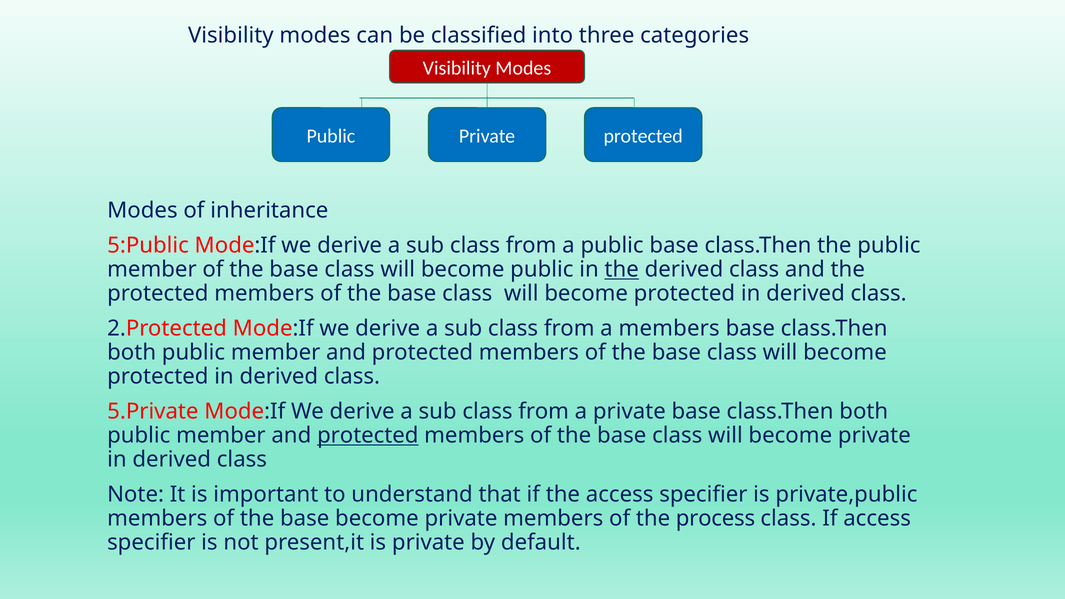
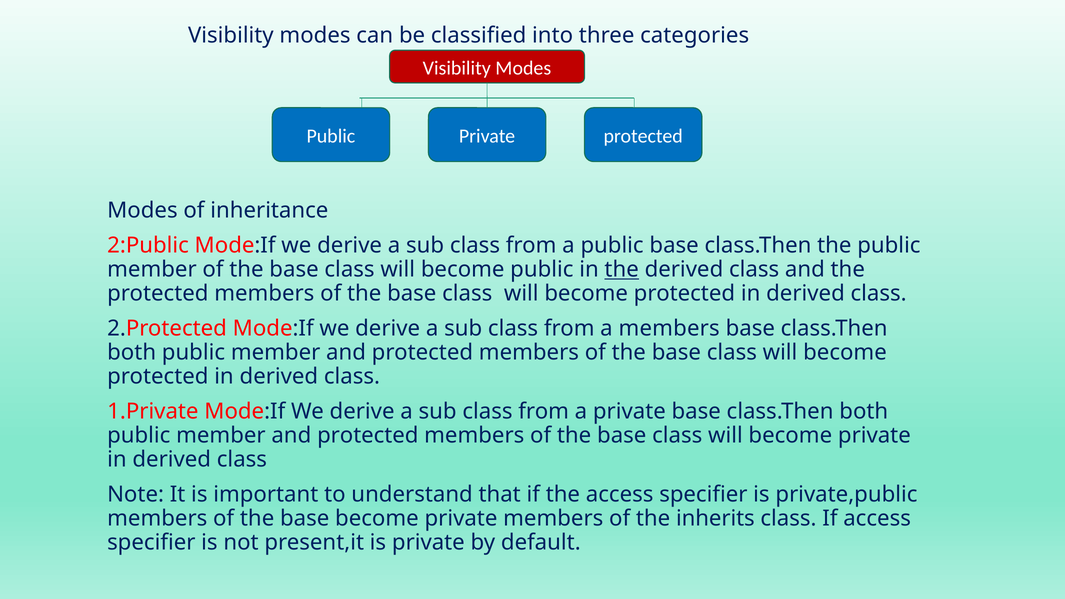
5:Public: 5:Public -> 2:Public (148, 246)
5.Private: 5.Private -> 1.Private (153, 412)
protected underline: present -> none (368, 436)
process: process -> inherits (715, 519)
